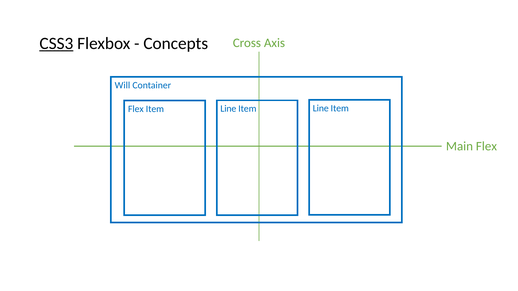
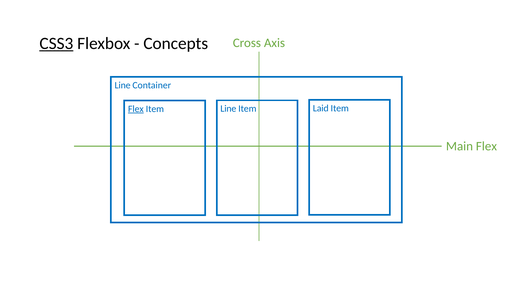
Will: Will -> Line (123, 85)
Flex underline: none -> present (136, 109)
Line: Line -> Laid (321, 108)
